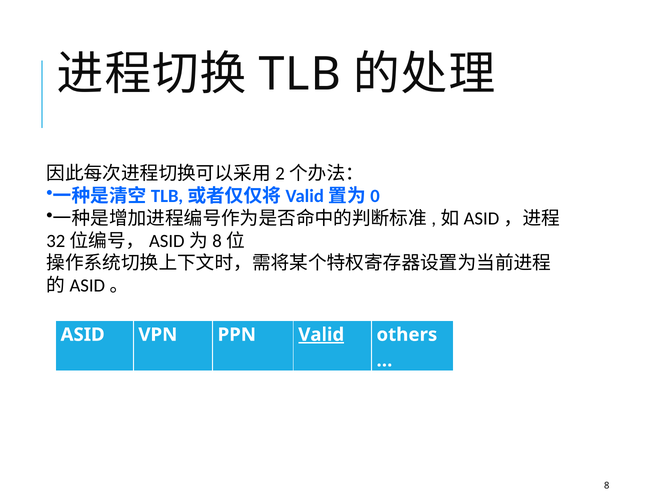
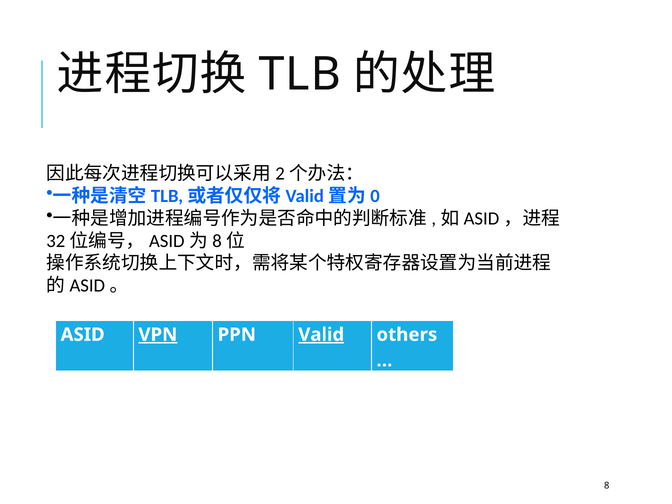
VPN underline: none -> present (158, 335)
